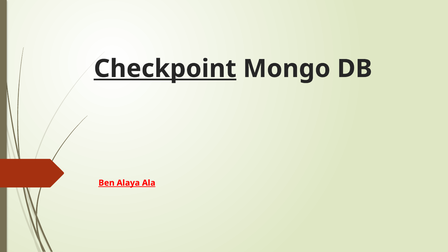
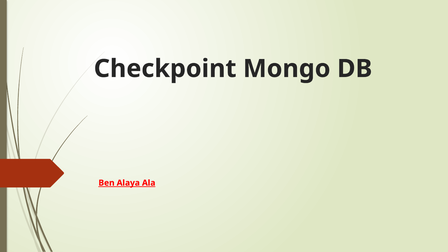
Checkpoint underline: present -> none (165, 69)
